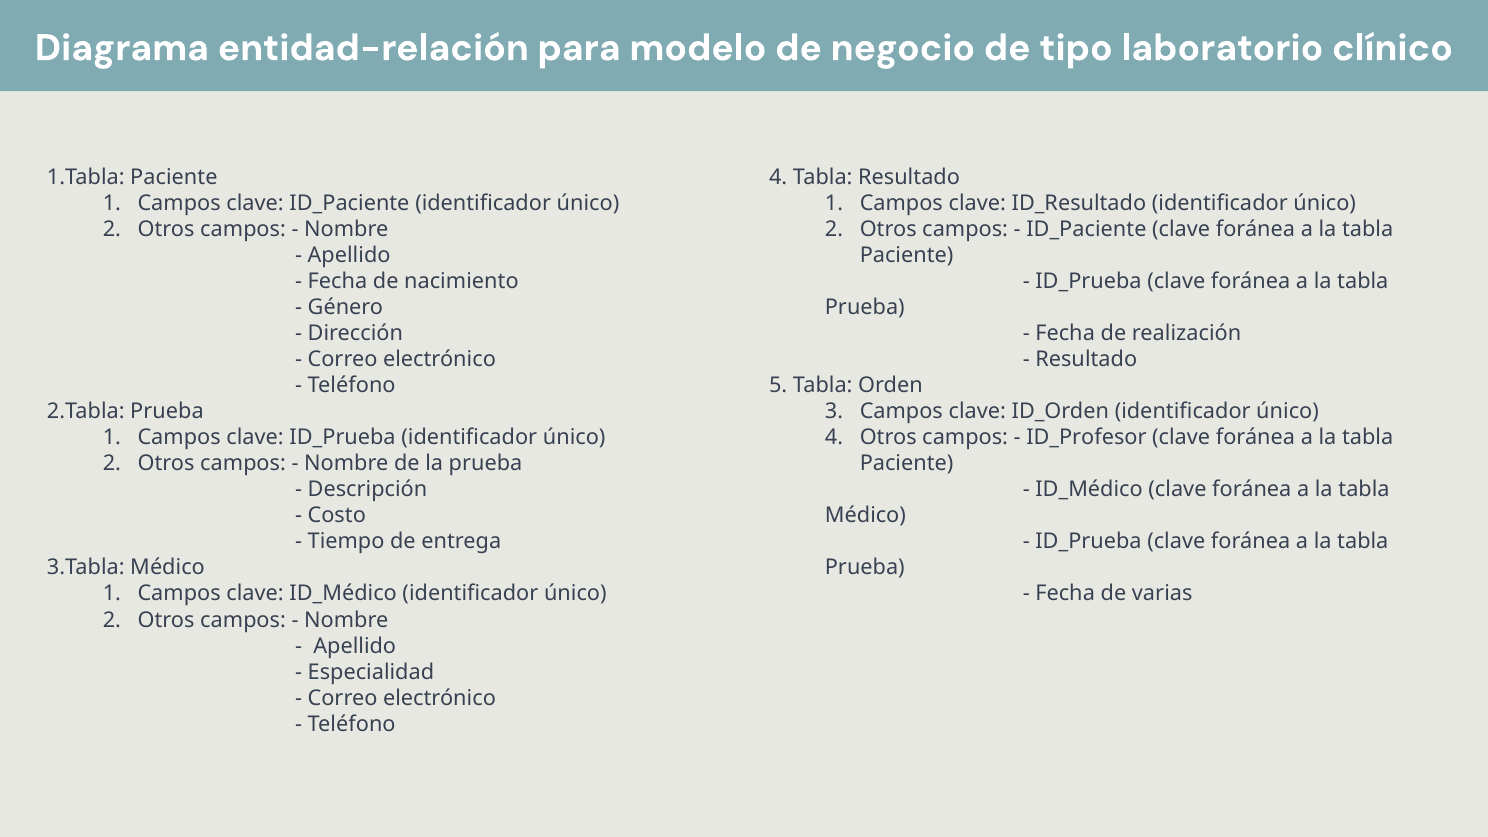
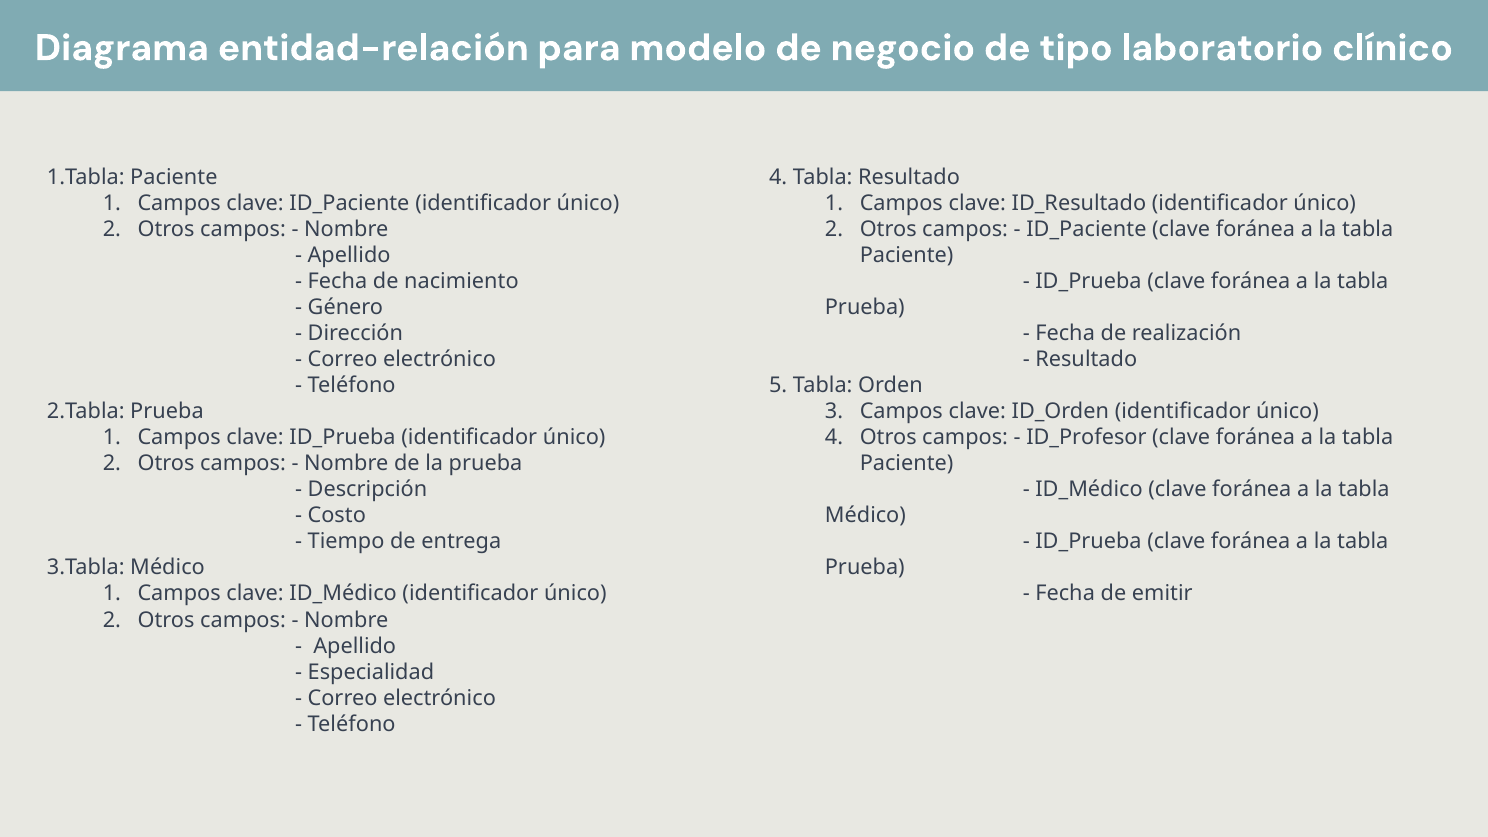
varias: varias -> emitir (1162, 594)
